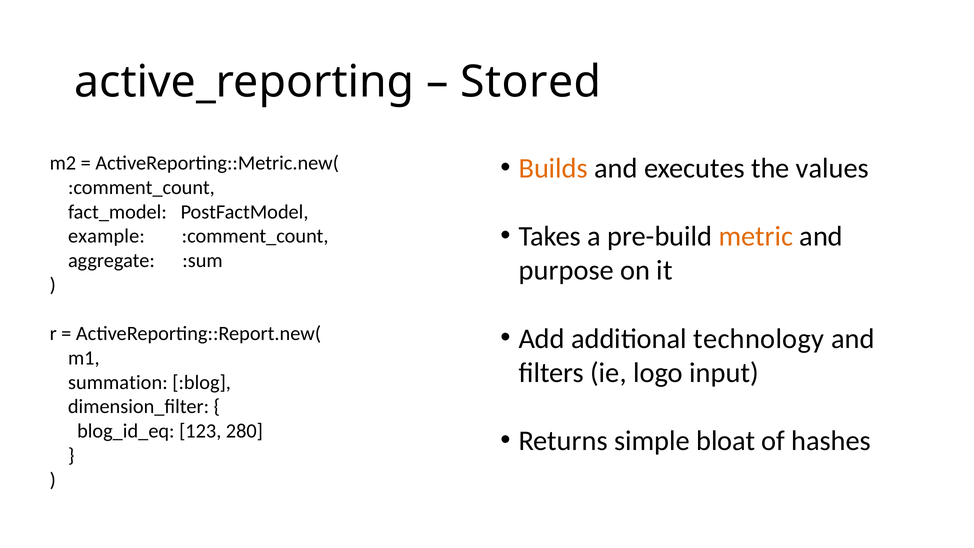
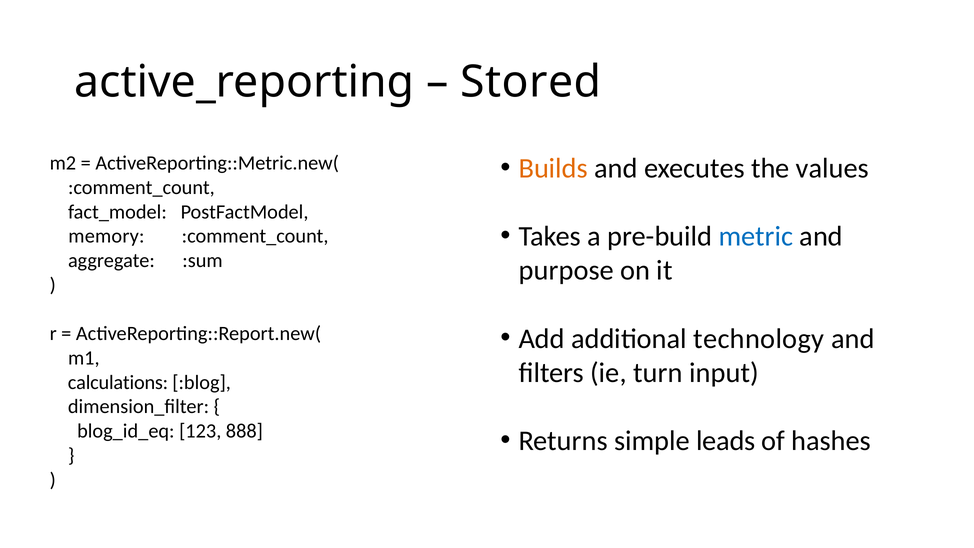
metric colour: orange -> blue (756, 237)
example: example -> memory (106, 236)
logo: logo -> turn (658, 373)
summation: summation -> calculations (118, 382)
280: 280 -> 888 (244, 431)
bloat: bloat -> leads (726, 441)
